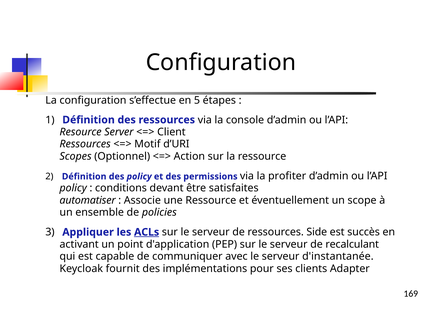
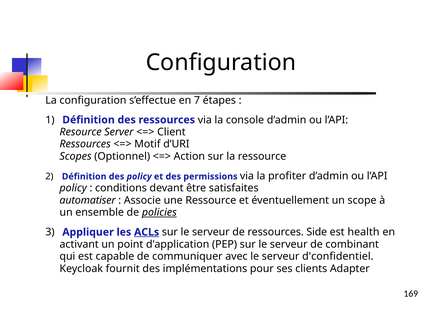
5: 5 -> 7 (197, 100)
policies underline: none -> present (159, 212)
succès: succès -> health (363, 232)
recalculant: recalculant -> combinant (352, 244)
d'instantanée: d'instantanée -> d'confidentiel (338, 256)
